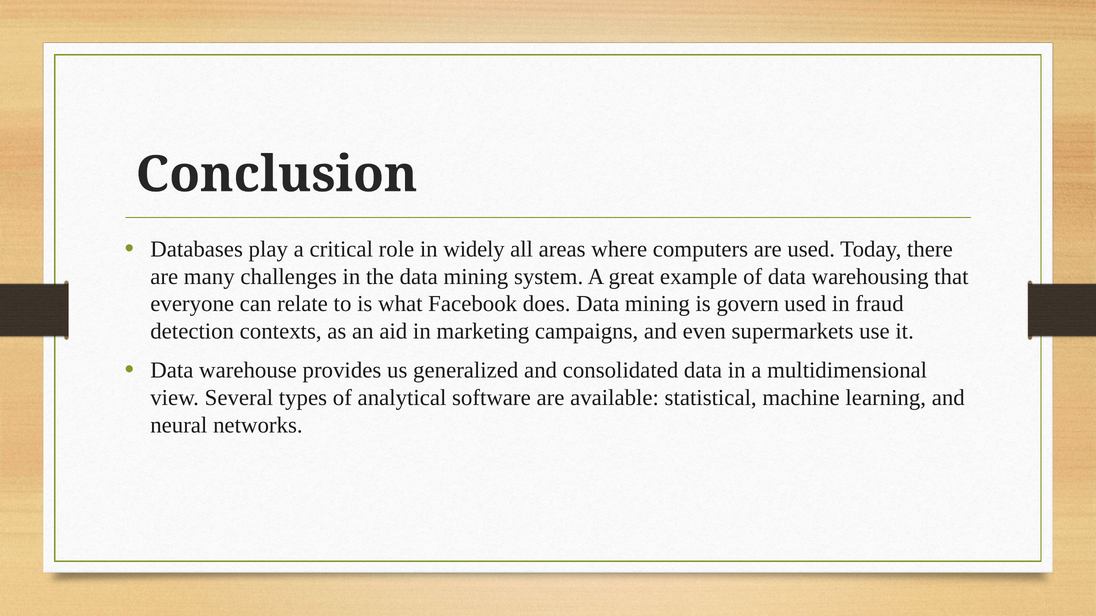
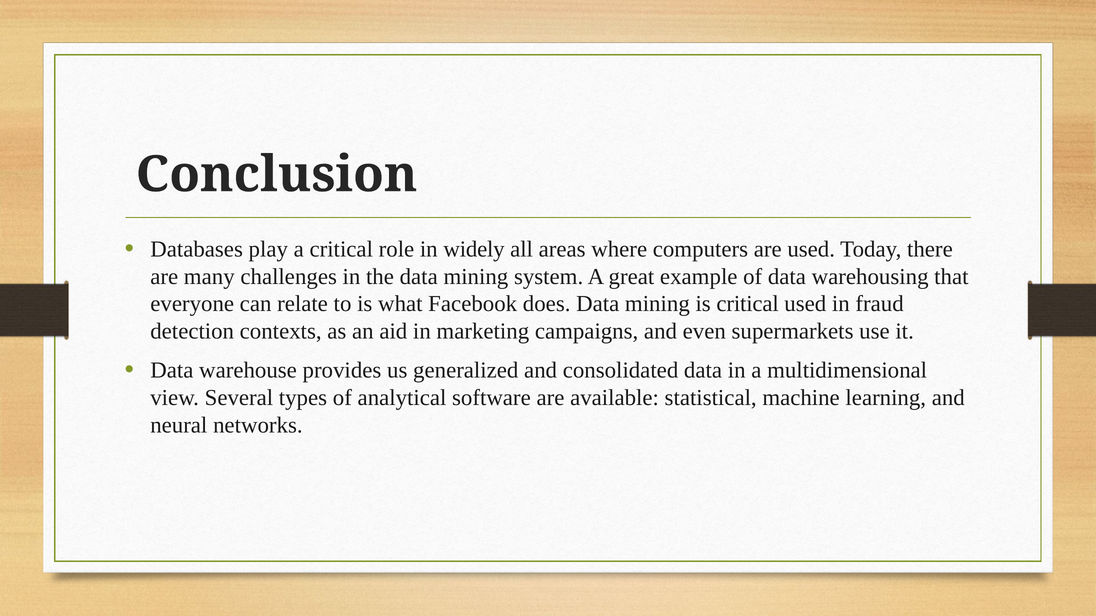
is govern: govern -> critical (748, 304)
